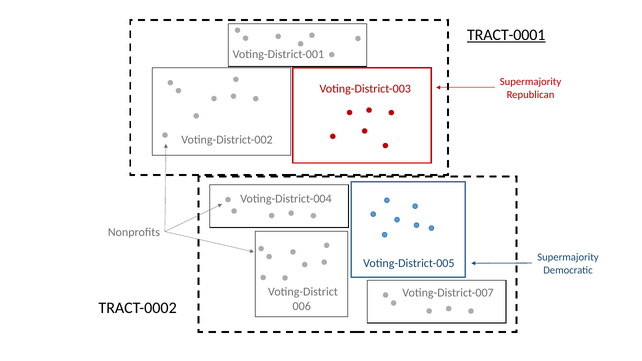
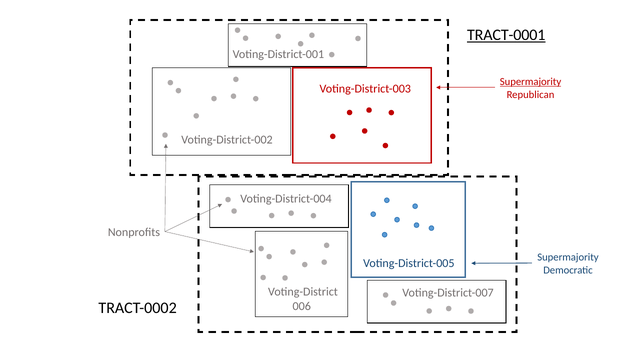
Supermajority underline: none -> present (531, 82)
